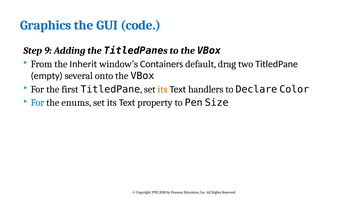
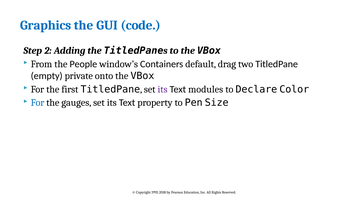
9: 9 -> 2 (48, 51)
Inherit: Inherit -> People (83, 64)
several: several -> private (79, 76)
its colour: orange -> purple (163, 89)
handlers: handlers -> modules (206, 89)
enums: enums -> gauges (76, 103)
